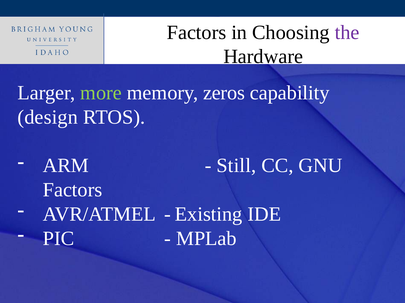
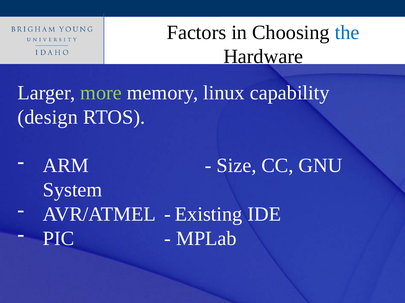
the colour: purple -> blue (347, 32)
zeros: zeros -> linux (224, 93)
Still: Still -> Size (236, 166)
Factors: Factors -> System (73, 190)
